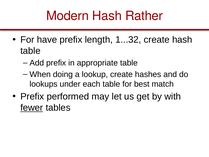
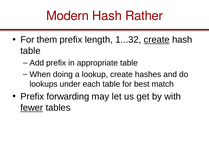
have: have -> them (47, 40)
create underline: none -> present (157, 40)
performed: performed -> forwarding (68, 96)
